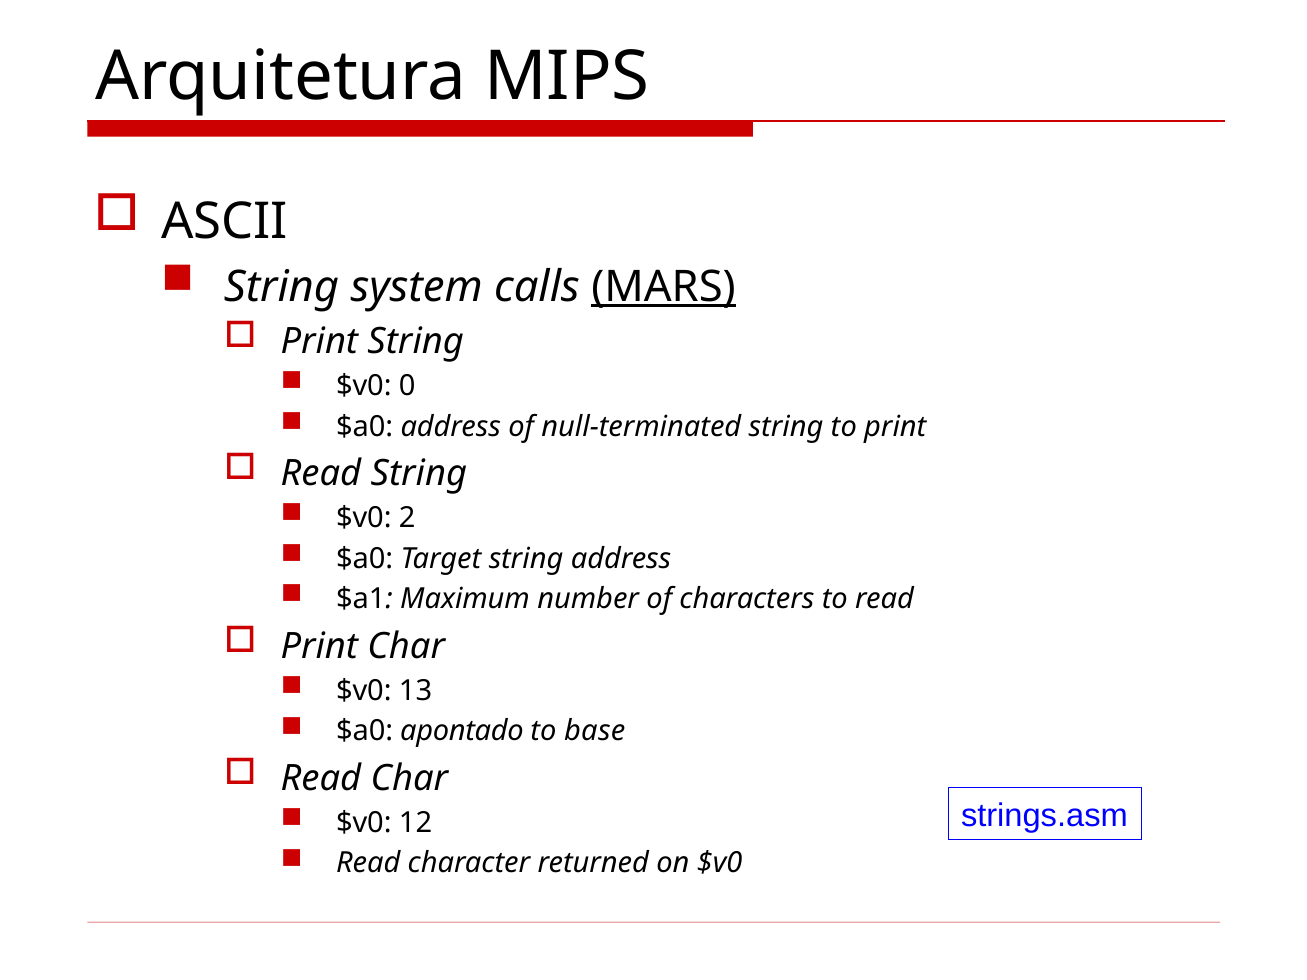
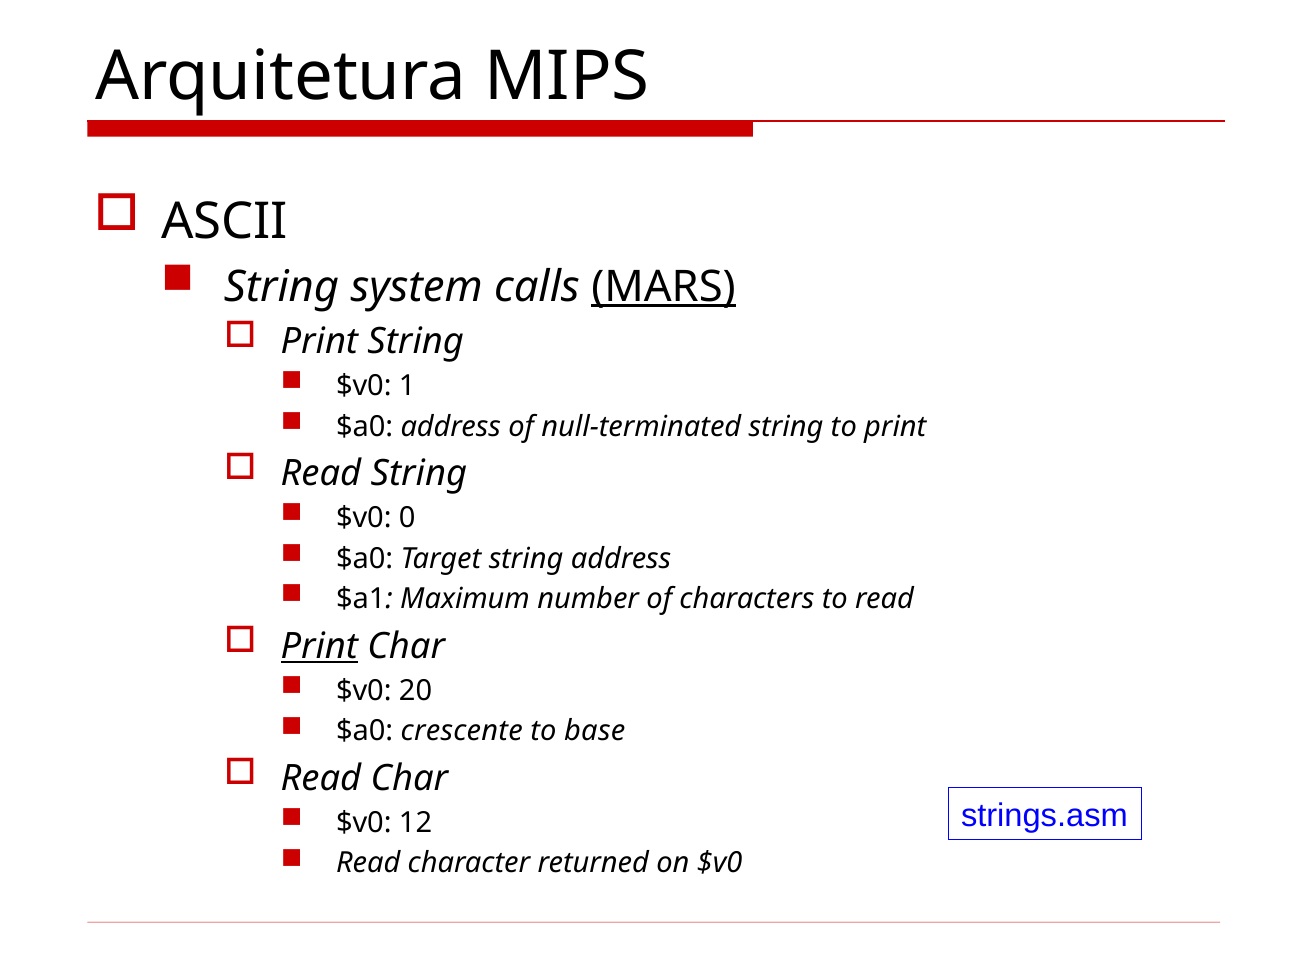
0: 0 -> 1 (407, 386)
2: 2 -> 0 (407, 518)
Print underline: none -> present (319, 646)
13: 13 -> 20 (416, 691)
apontado: apontado -> crescente (462, 732)
